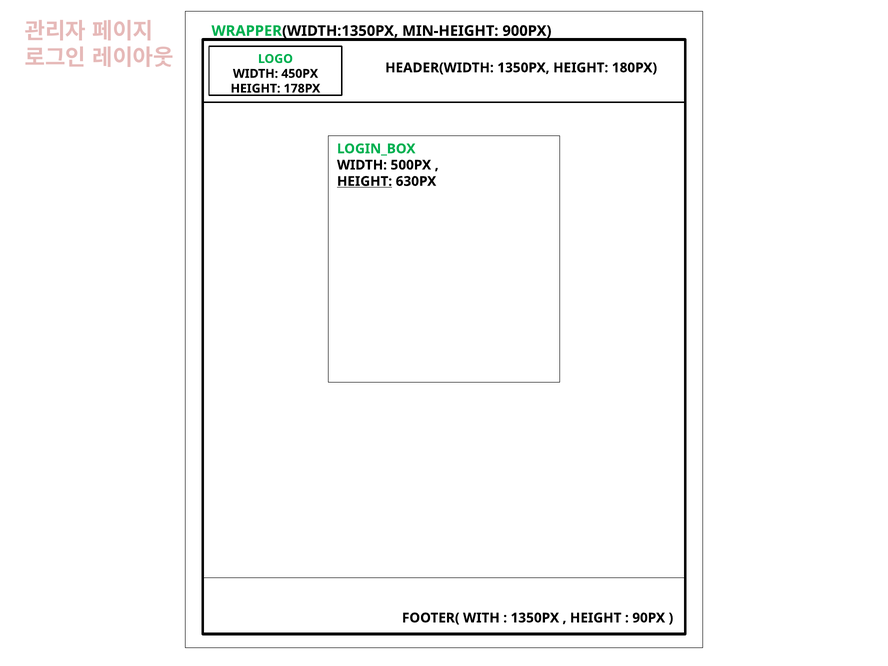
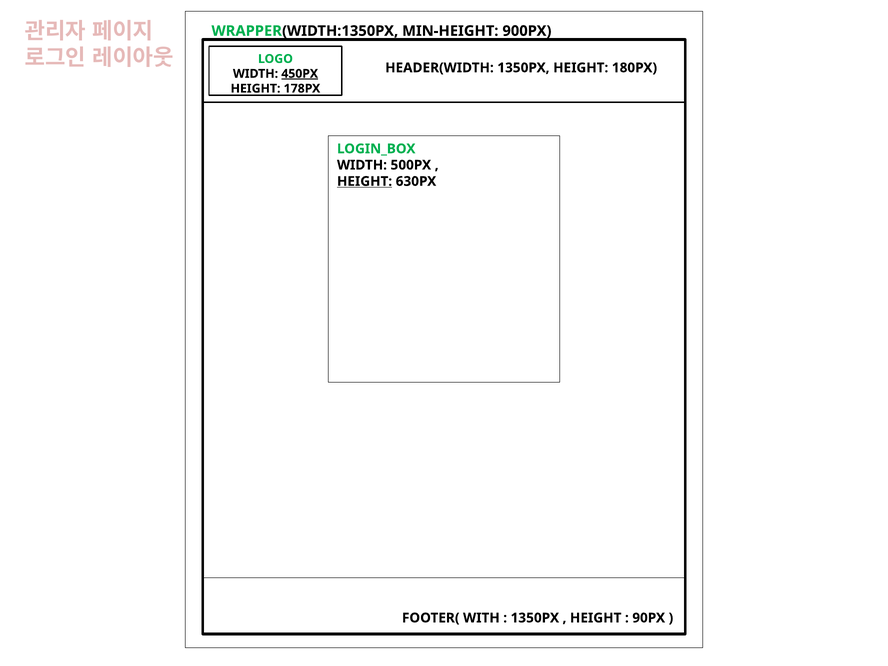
450PX underline: none -> present (300, 74)
